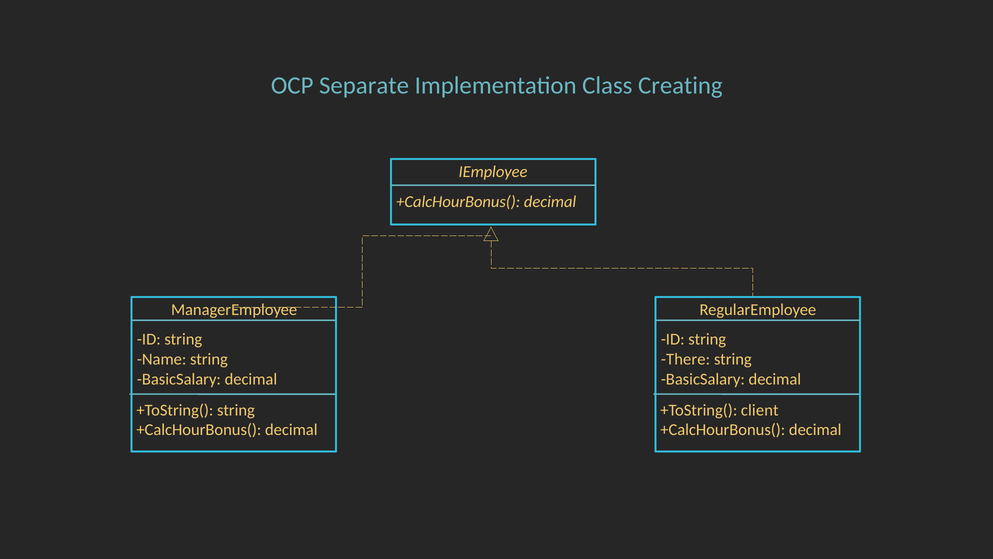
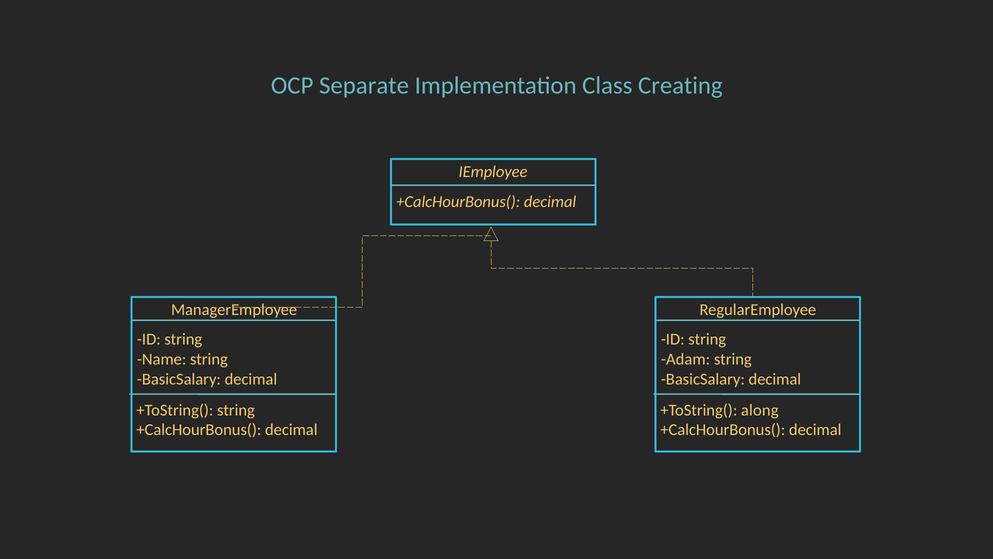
There: There -> Adam (686, 359)
client: client -> along (760, 410)
